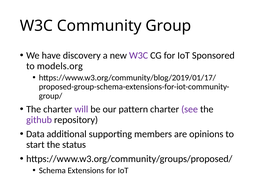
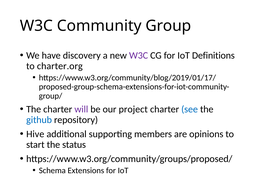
Sponsored: Sponsored -> Definitions (213, 55)
models.org: models.org -> charter.org (60, 66)
pattern: pattern -> project (133, 109)
see colour: purple -> blue (190, 109)
github colour: purple -> blue (39, 120)
Data: Data -> Hive (35, 134)
